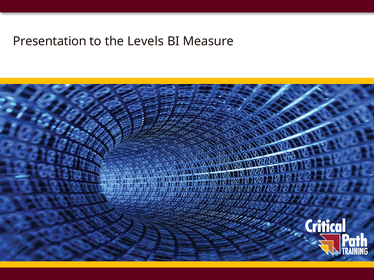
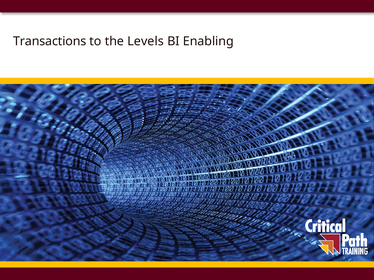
Presentation: Presentation -> Transactions (50, 41)
Measure: Measure -> Enabling (208, 41)
